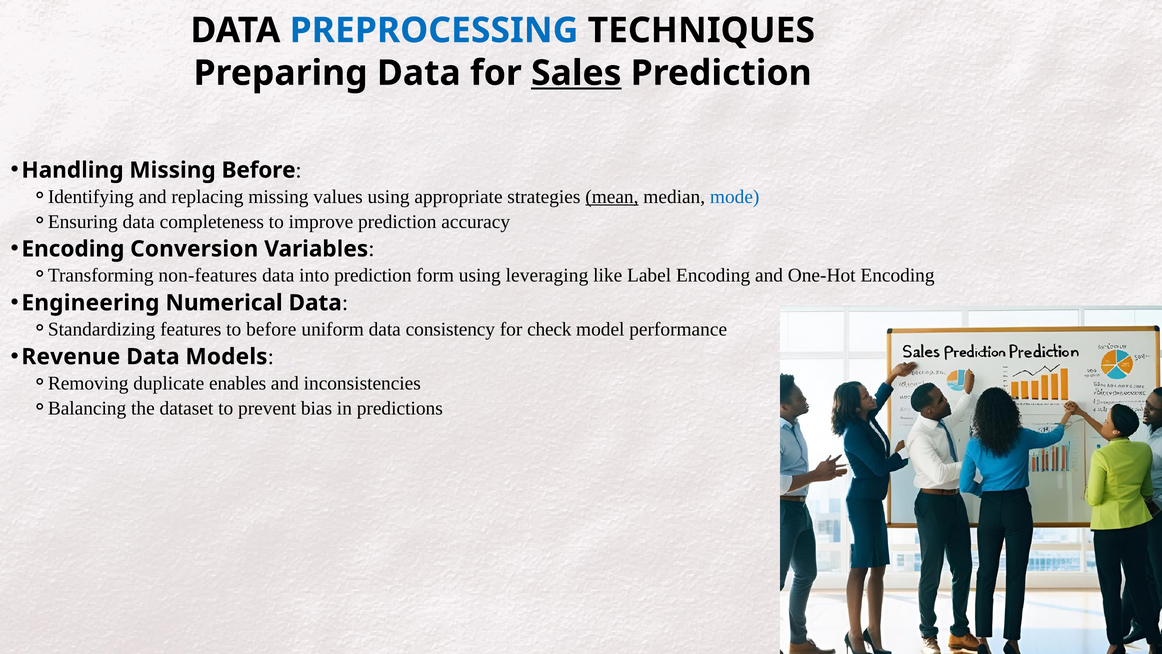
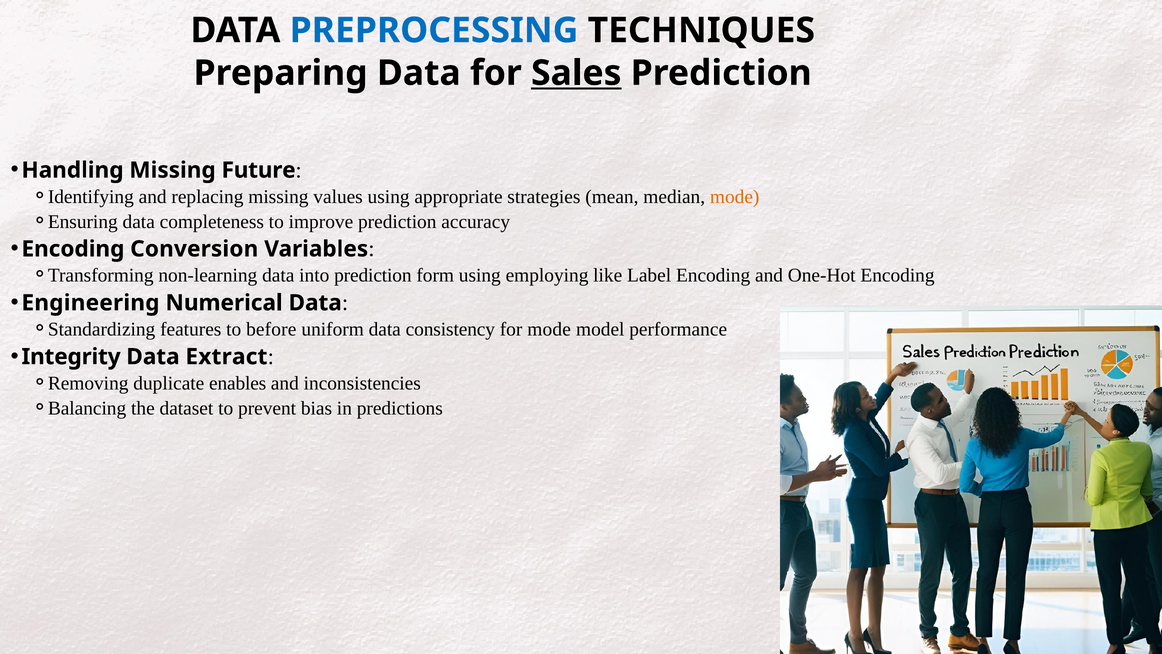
Missing Before: Before -> Future (259, 170)
mean underline: present -> none (612, 197)
mode colour: blue -> orange (735, 197)
non-features: non-features -> non-learning (208, 275)
leveraging: leveraging -> employing (547, 275)
for check: check -> mode (549, 329)
Revenue: Revenue -> Integrity (71, 357)
Models: Models -> Extract (226, 357)
